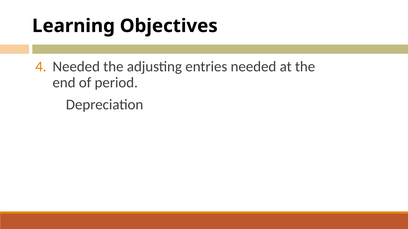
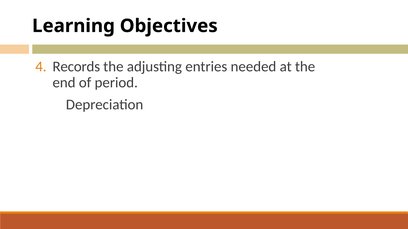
Needed: Needed -> Records (76, 67)
